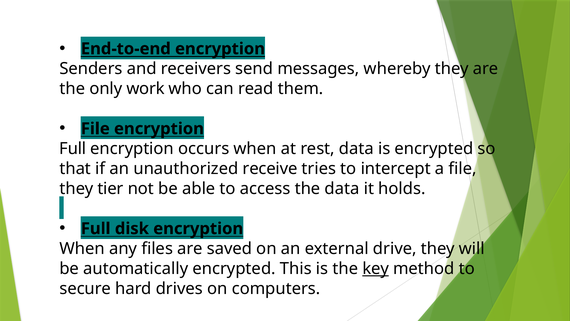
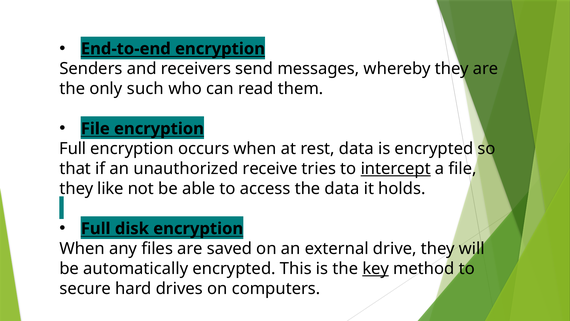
work: work -> such (145, 89)
intercept underline: none -> present (396, 169)
tier: tier -> like (110, 188)
